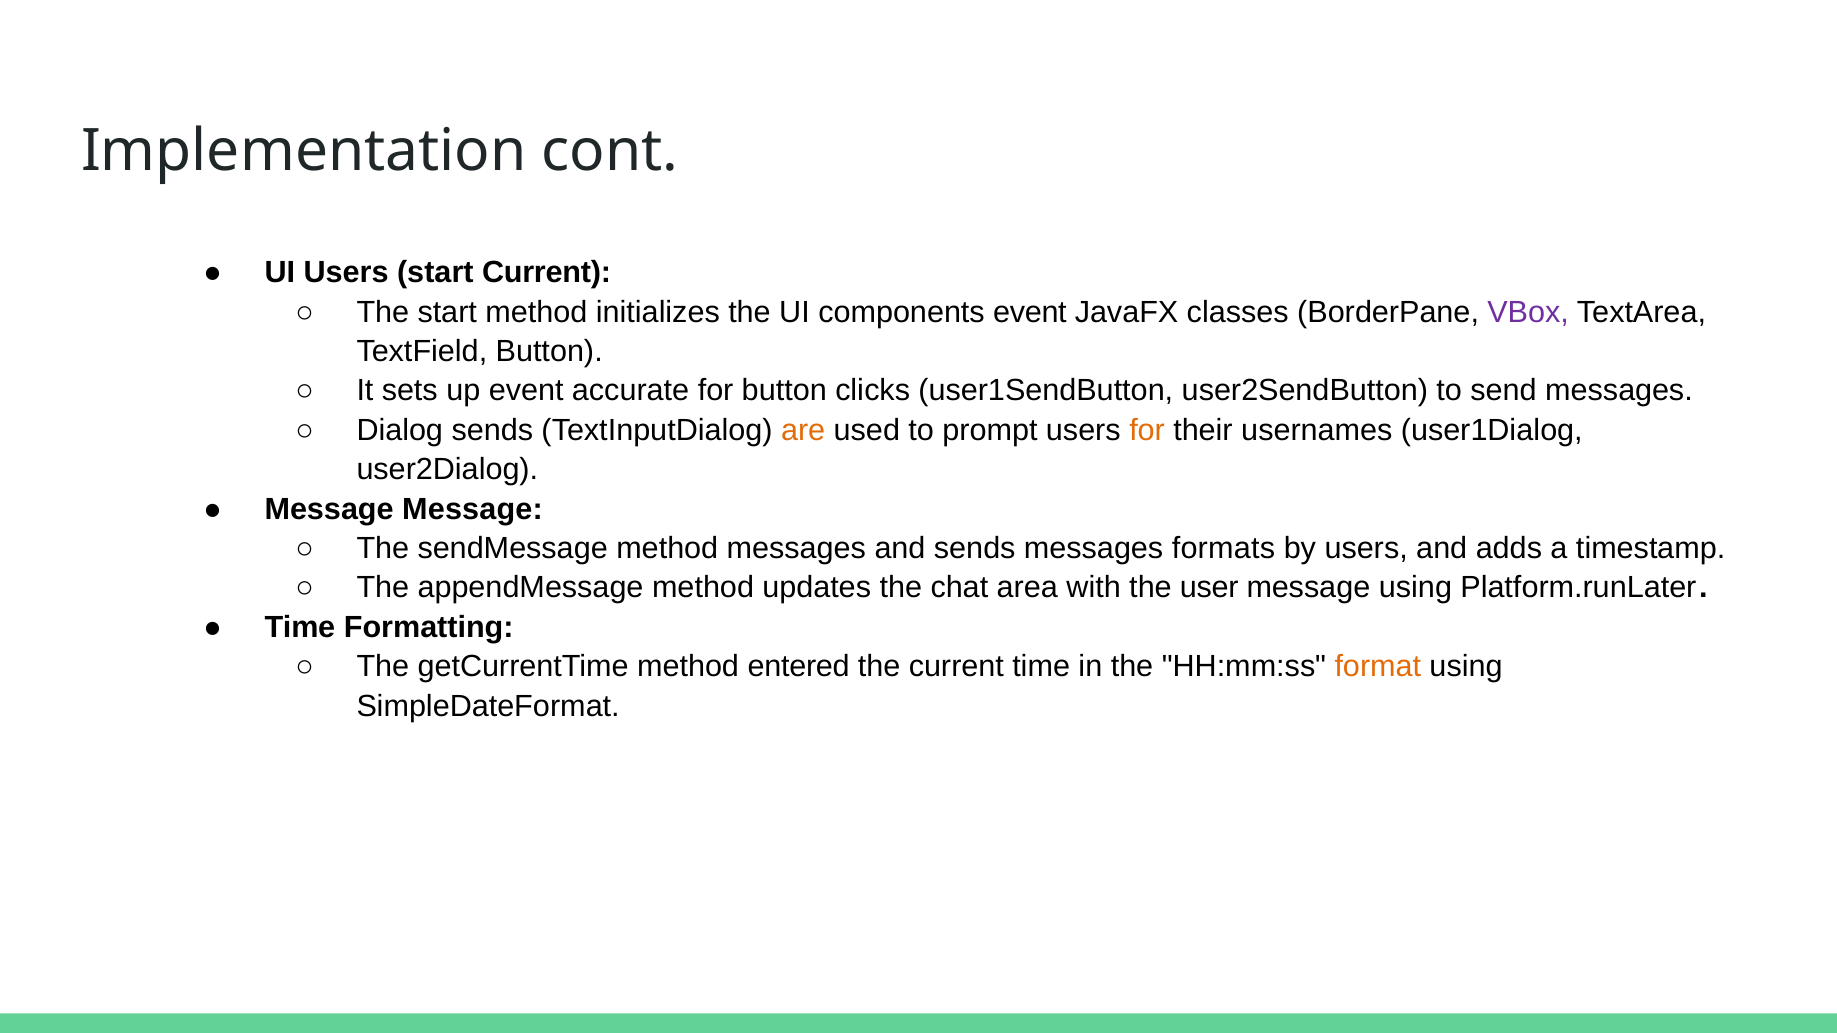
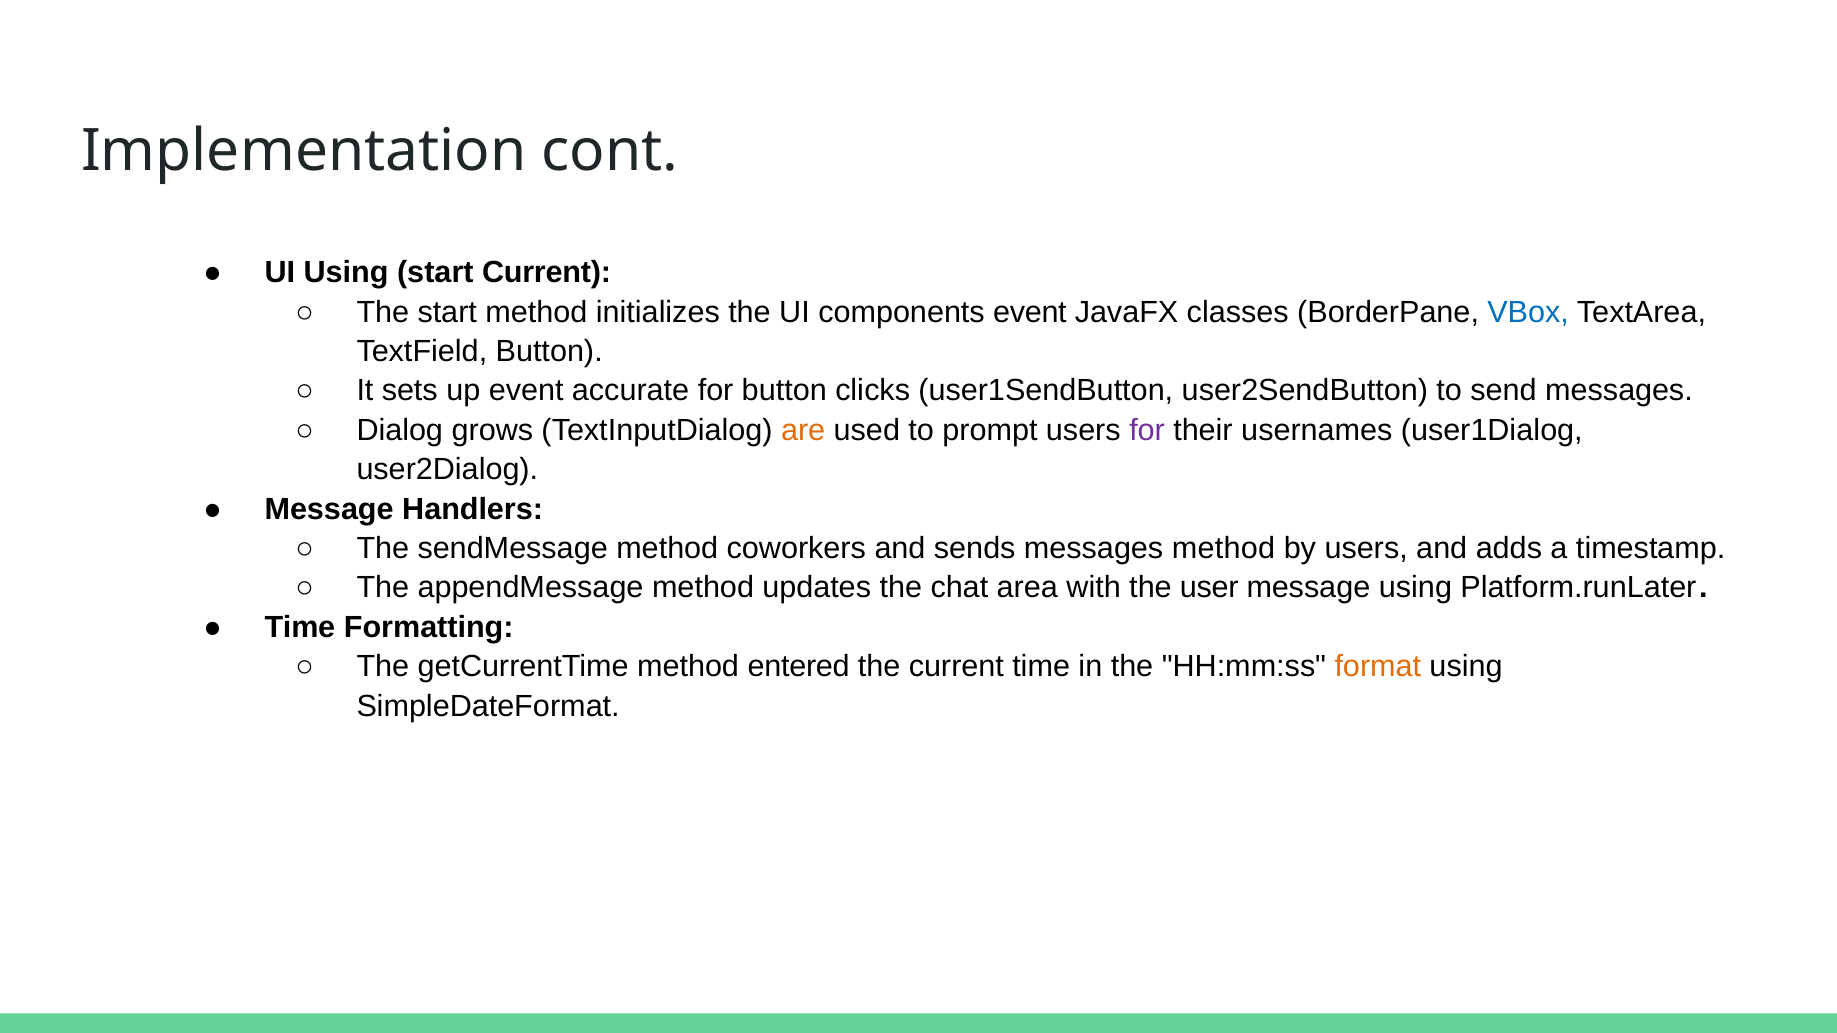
UI Users: Users -> Using (346, 273)
VBox colour: purple -> blue (1528, 312)
Dialog sends: sends -> grows (492, 430)
for colour: orange -> purple (1147, 430)
Message Message: Message -> Handlers (473, 509)
method messages: messages -> coworkers (796, 549)
messages formats: formats -> method (1223, 549)
